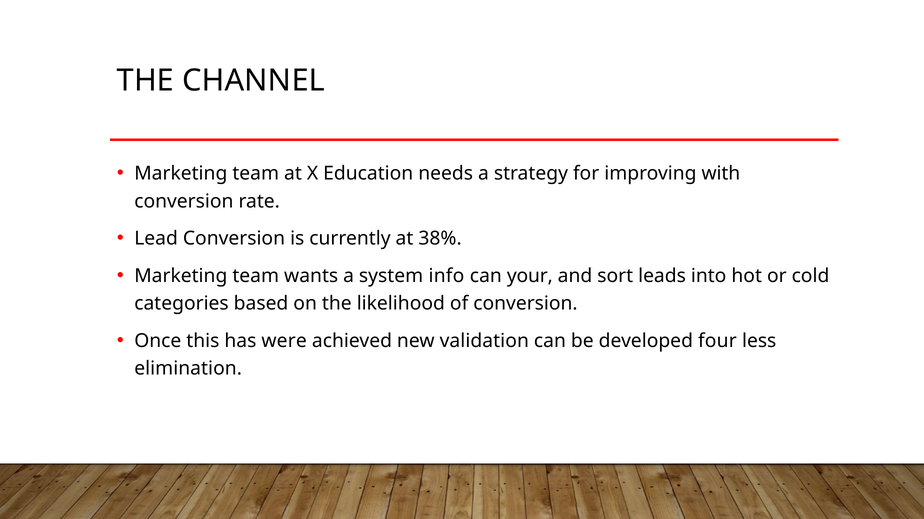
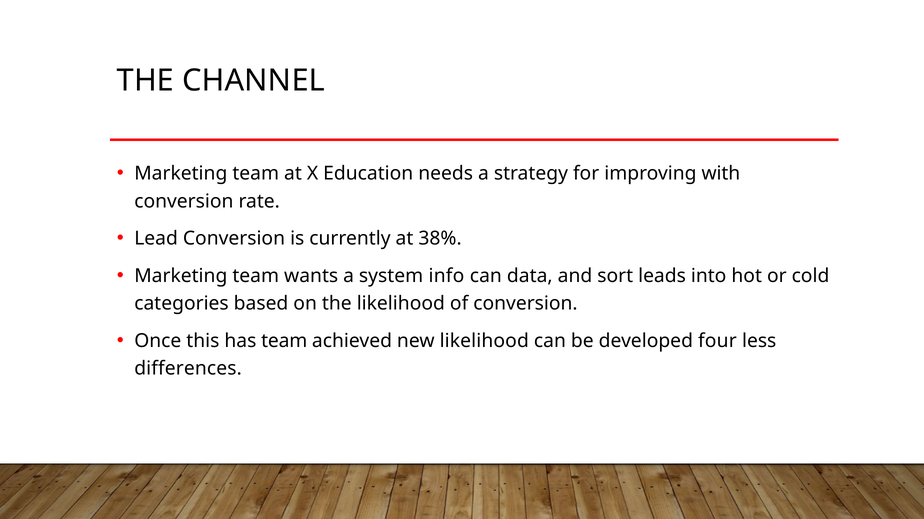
your: your -> data (530, 276)
has were: were -> team (284, 341)
new validation: validation -> likelihood (484, 341)
elimination: elimination -> differences (188, 369)
